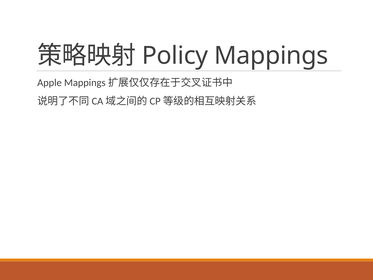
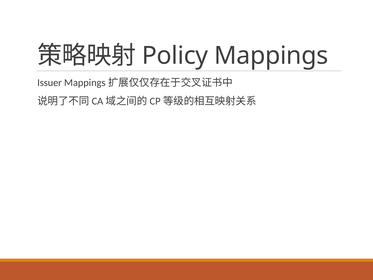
Apple: Apple -> Issuer (50, 83)
